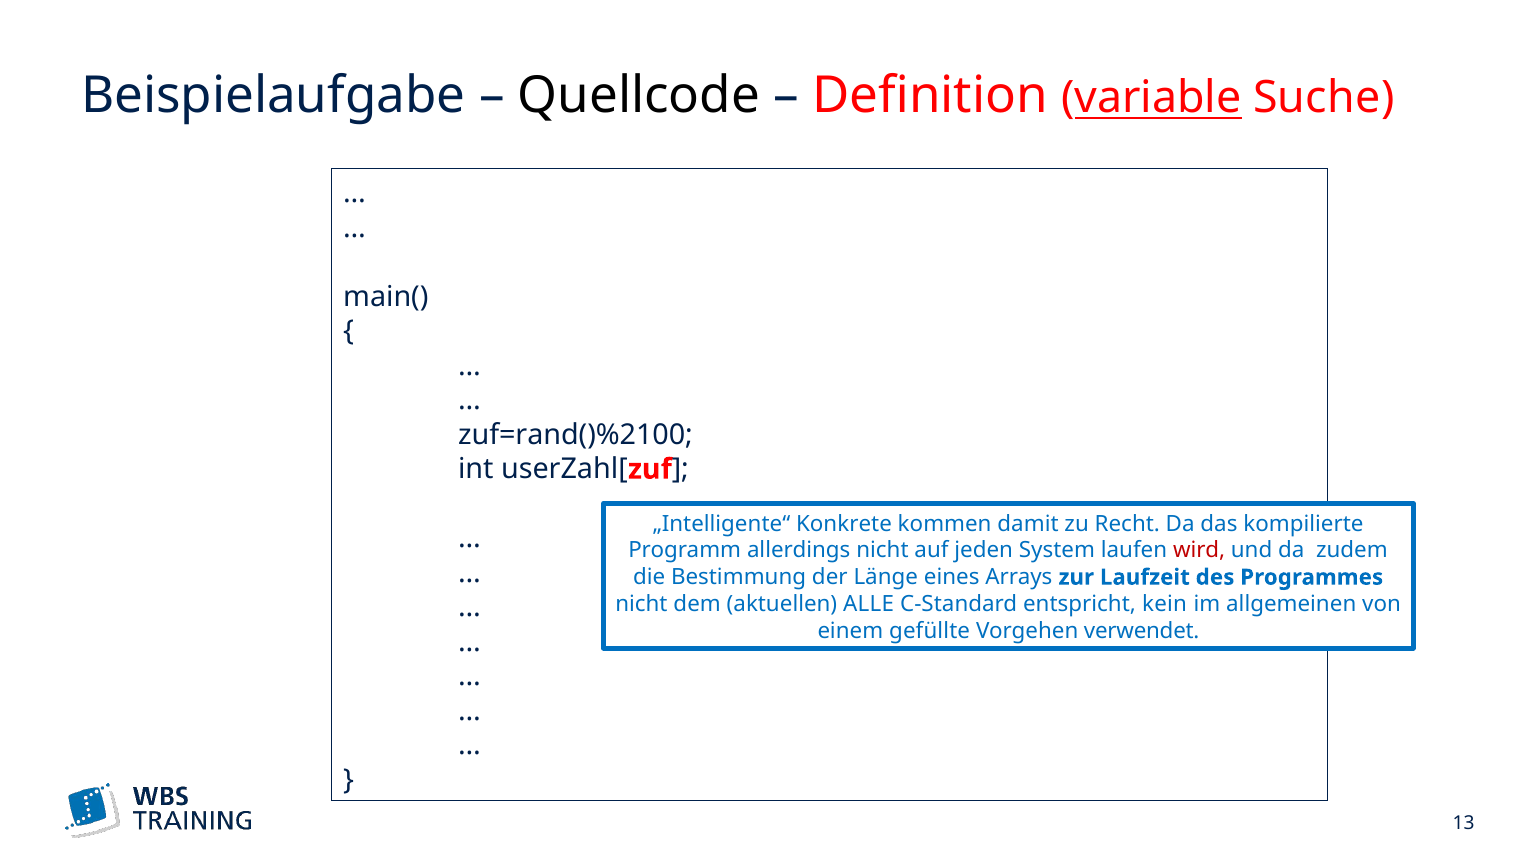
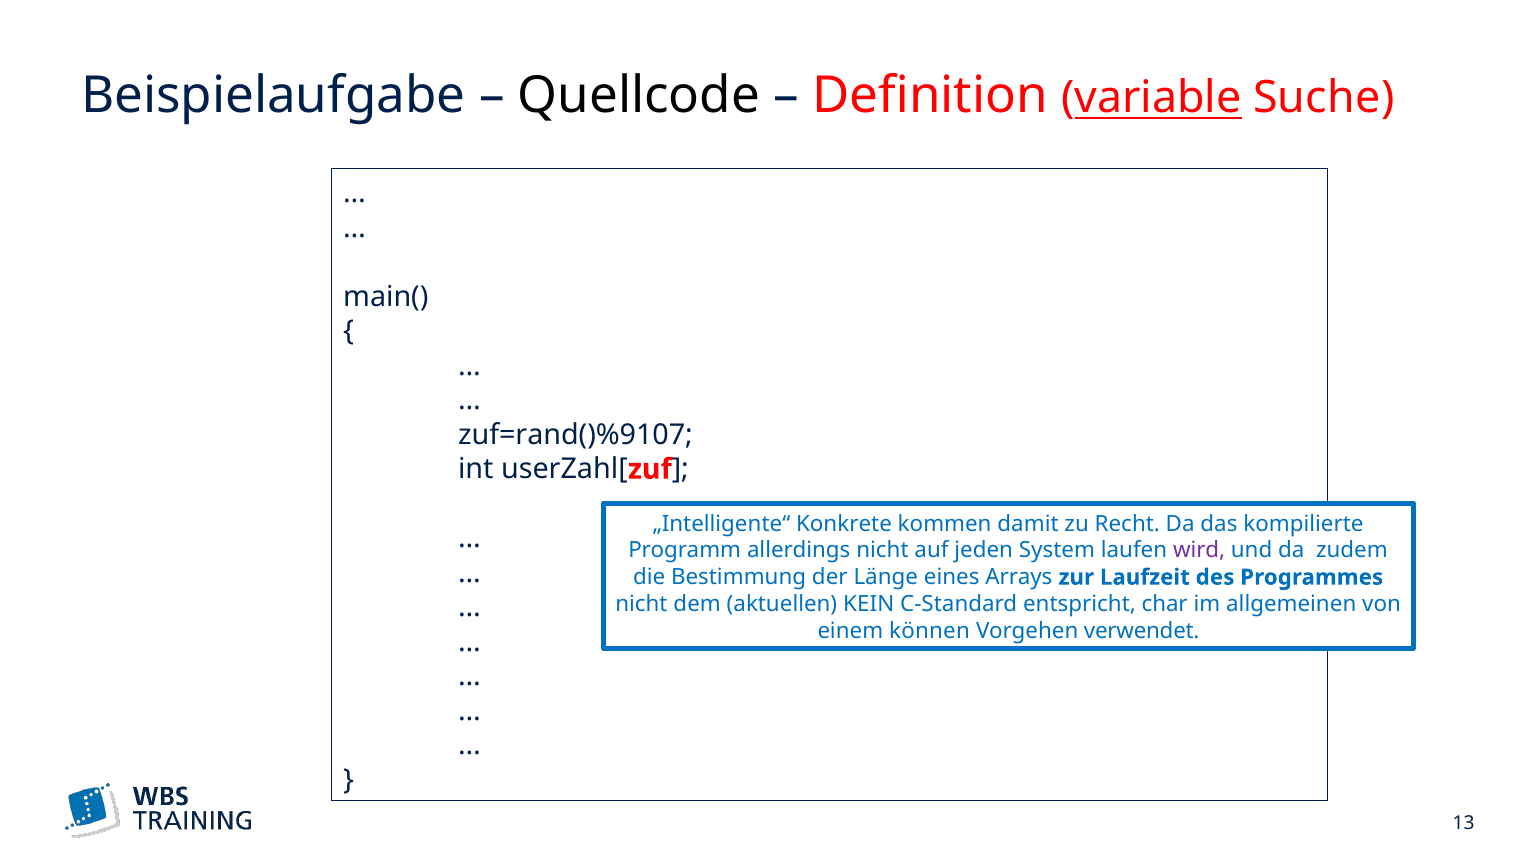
zuf=rand()%2100: zuf=rand()%2100 -> zuf=rand()%9107 (576, 435)
wird colour: red -> purple (1199, 551)
ALLE: ALLE -> KEIN (869, 604)
kein: kein -> char (1165, 604)
gefüllte: gefüllte -> können (930, 631)
